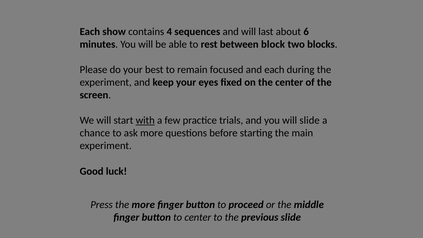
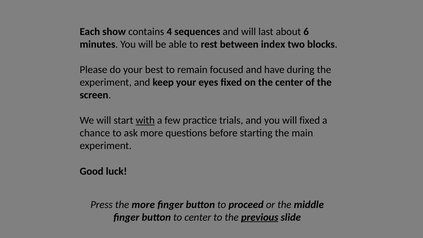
block: block -> index (273, 44)
and each: each -> have (274, 70)
will slide: slide -> fixed (310, 120)
previous underline: none -> present (260, 217)
